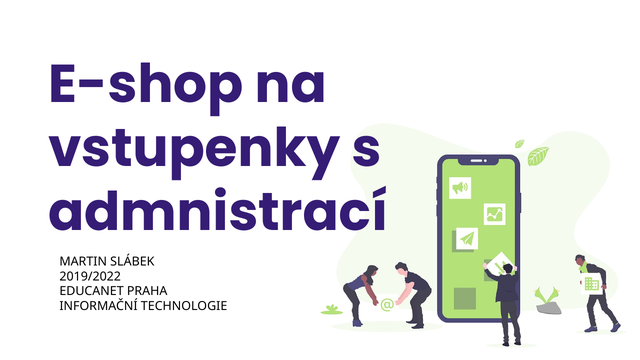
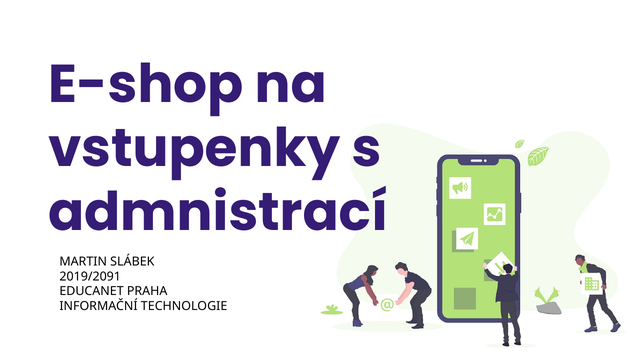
2019/2022: 2019/2022 -> 2019/2091 (90, 276)
